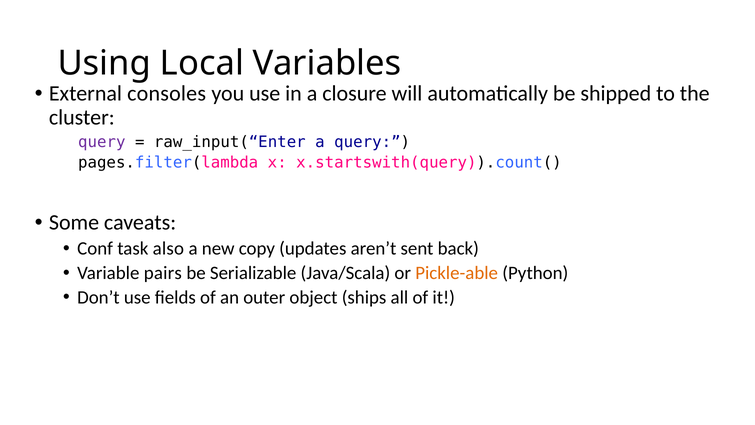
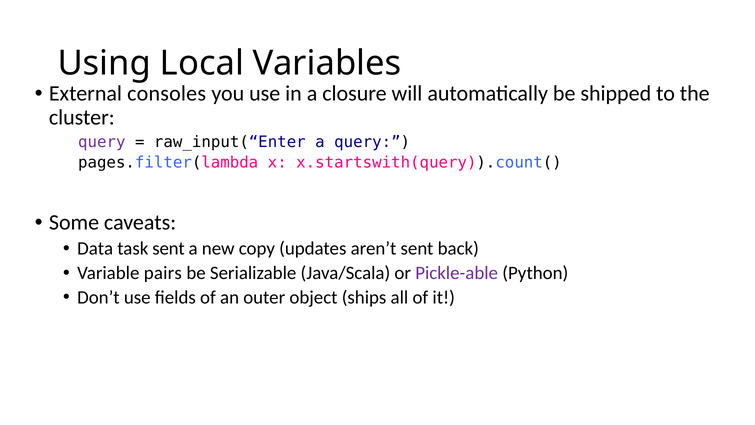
Conf: Conf -> Data (95, 249)
task also: also -> sent (169, 249)
Pickle-able colour: orange -> purple (457, 273)
